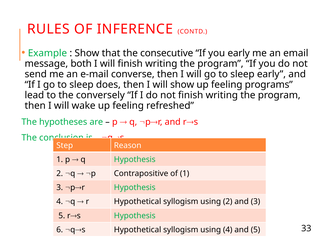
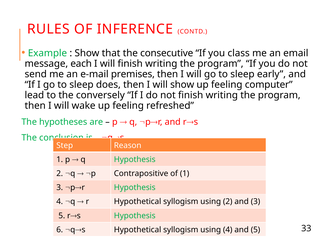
you early: early -> class (239, 53)
both: both -> each (81, 64)
converse: converse -> premises (133, 74)
programs: programs -> computer (269, 85)
